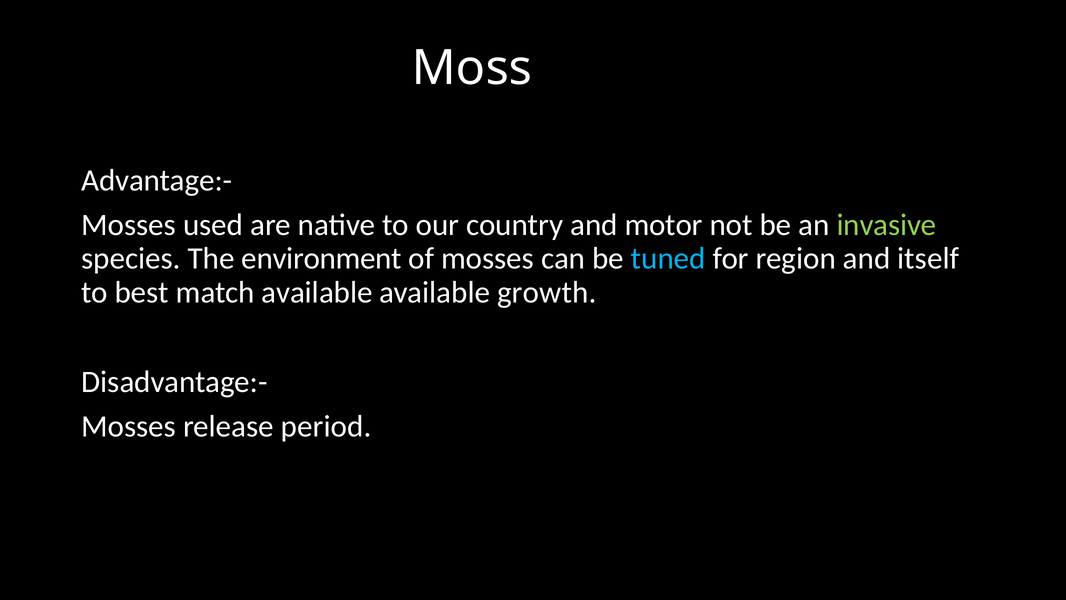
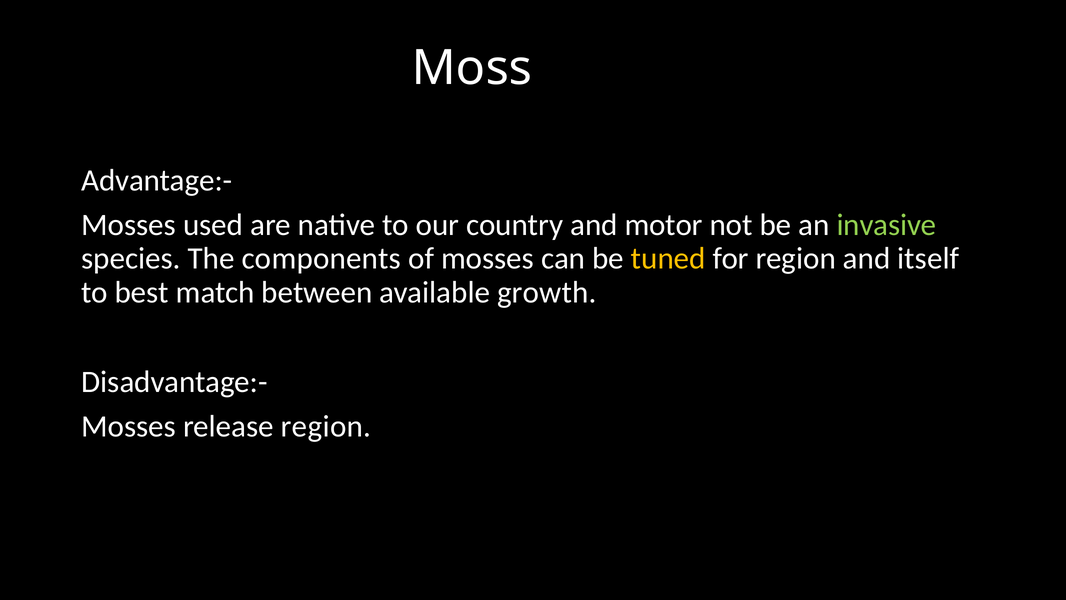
environment: environment -> components (321, 259)
tuned colour: light blue -> yellow (668, 259)
match available: available -> between (317, 292)
release period: period -> region (326, 426)
